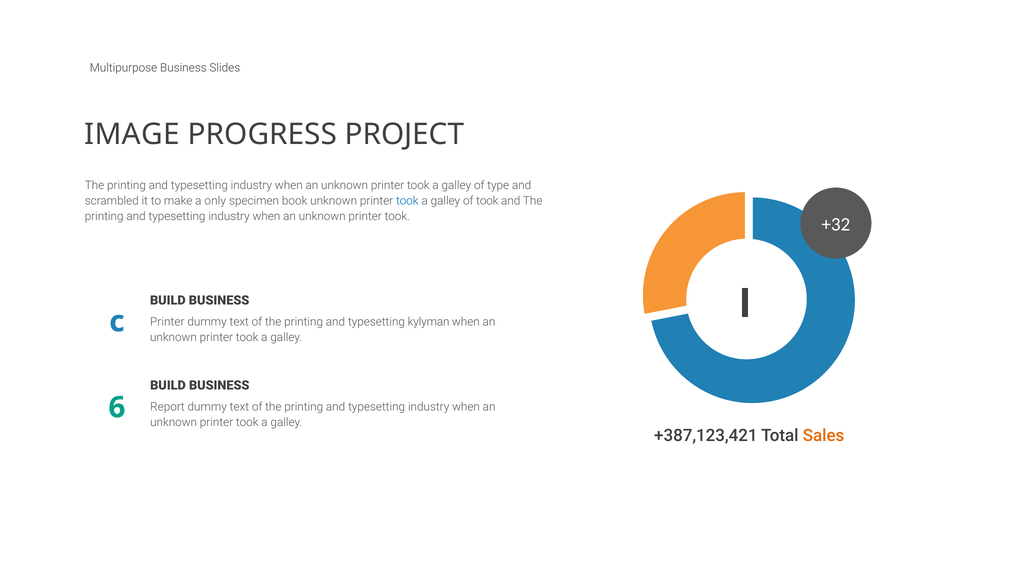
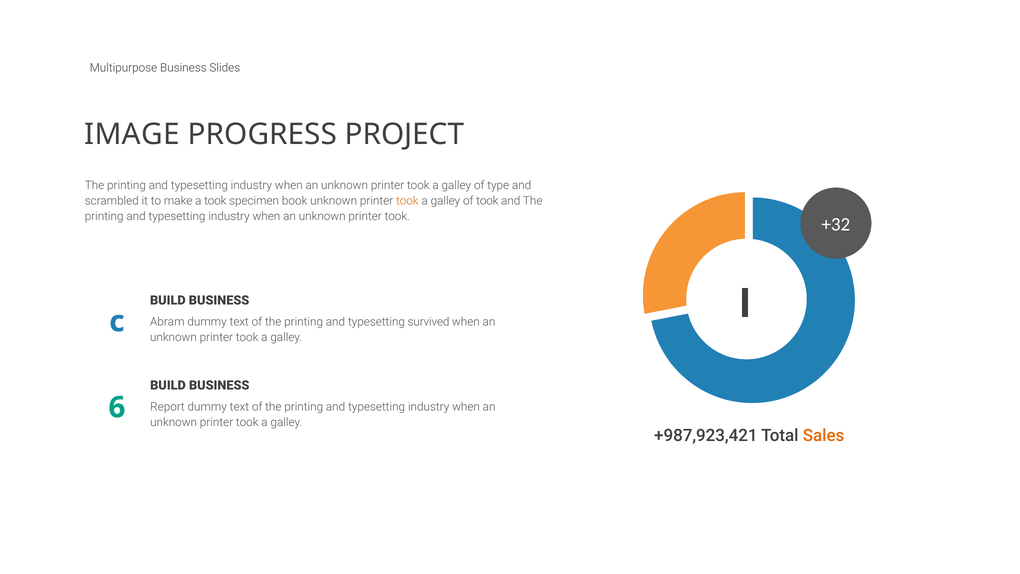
a only: only -> took (215, 201)
took colour: blue -> orange (407, 201)
Printer: Printer -> Abram (167, 322)
kylyman: kylyman -> survived (429, 322)
+387,123,421: +387,123,421 -> +987,923,421 (706, 435)
